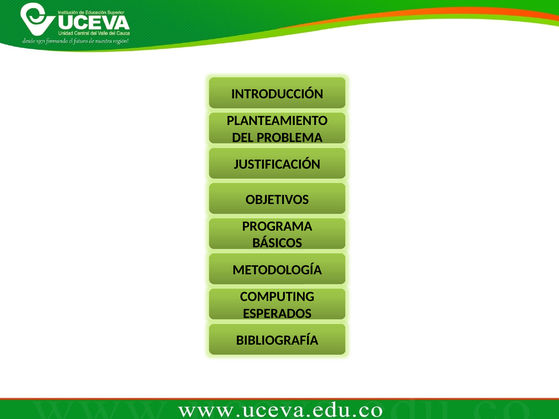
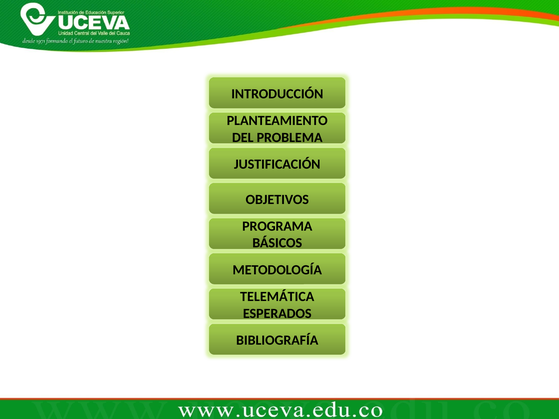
COMPUTING: COMPUTING -> TELEMÁTICA (277, 297)
